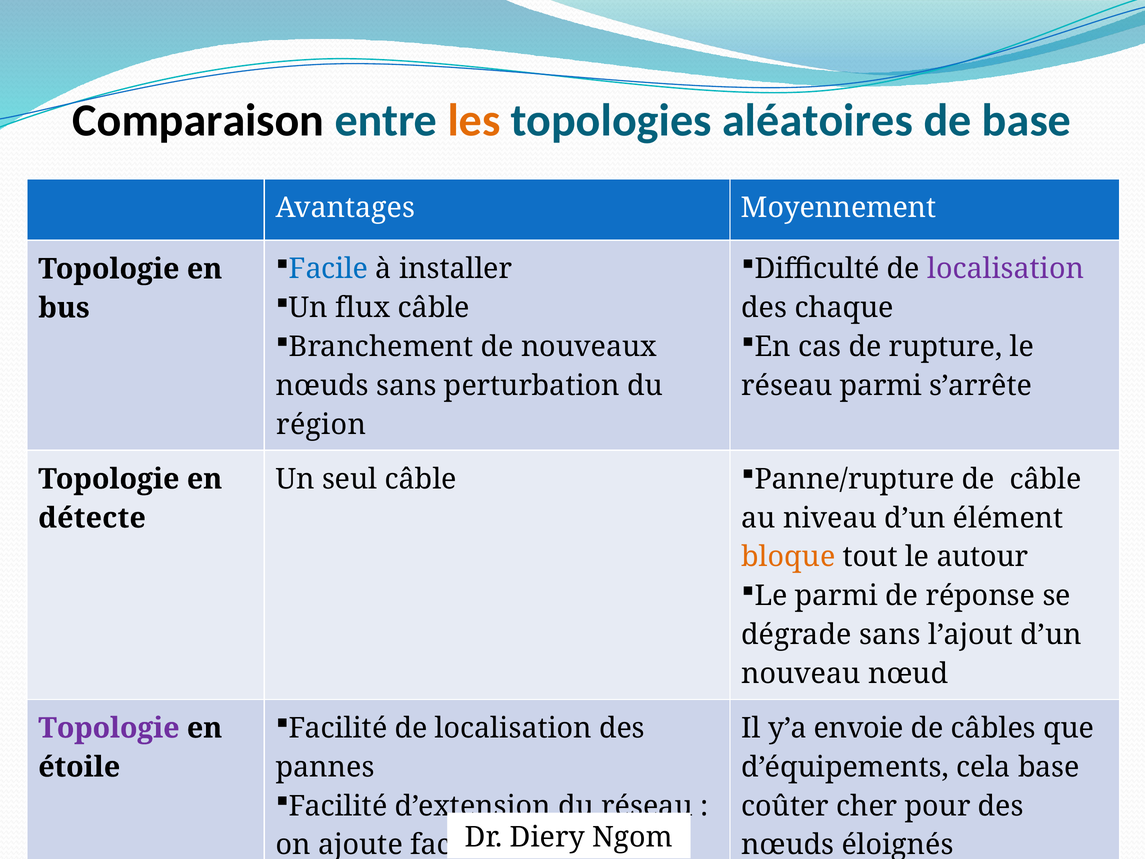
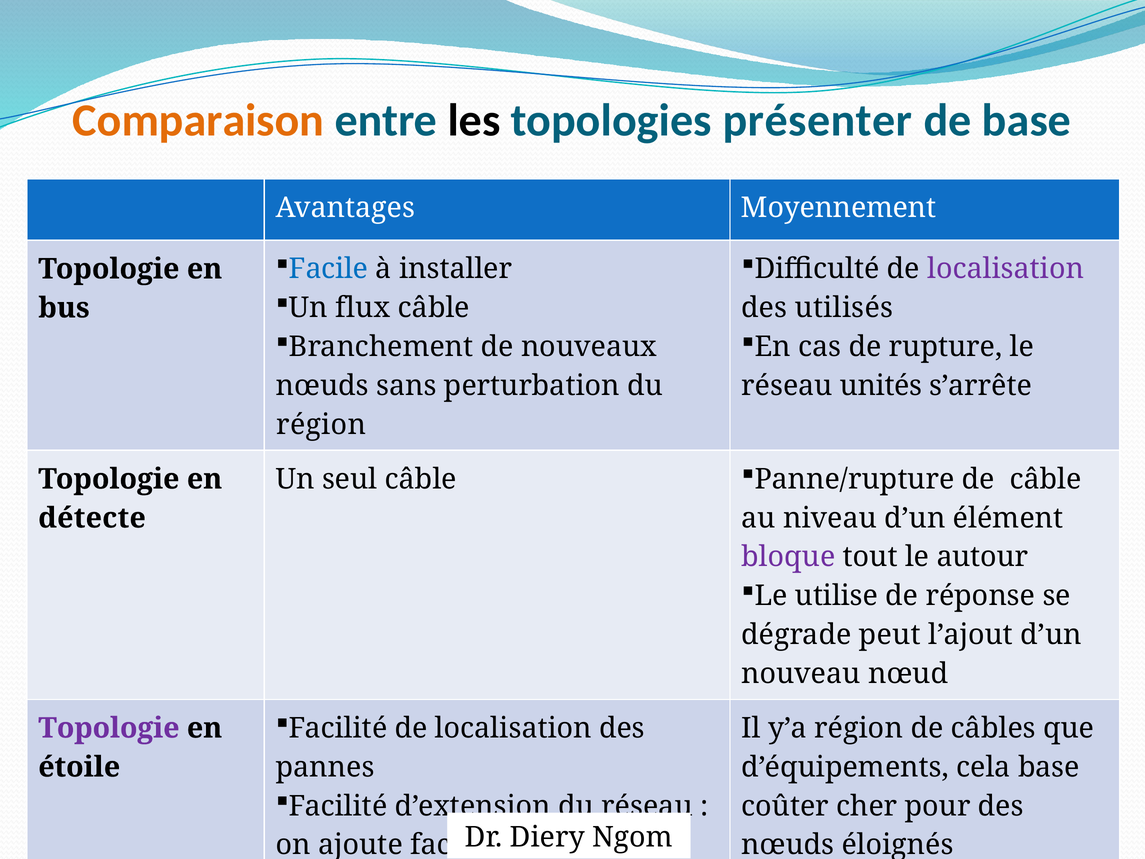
Comparaison colour: black -> orange (198, 120)
les colour: orange -> black (474, 120)
aléatoires: aléatoires -> présenter (817, 120)
chaque: chaque -> utilisés (844, 308)
réseau parmi: parmi -> unités (881, 386)
bloque colour: orange -> purple (788, 557)
Le parmi: parmi -> utilise (836, 596)
dégrade sans: sans -> peut (890, 635)
y’a envoie: envoie -> région (859, 728)
